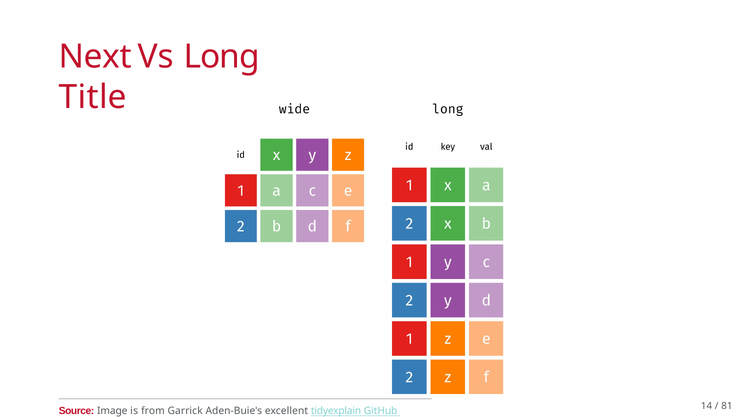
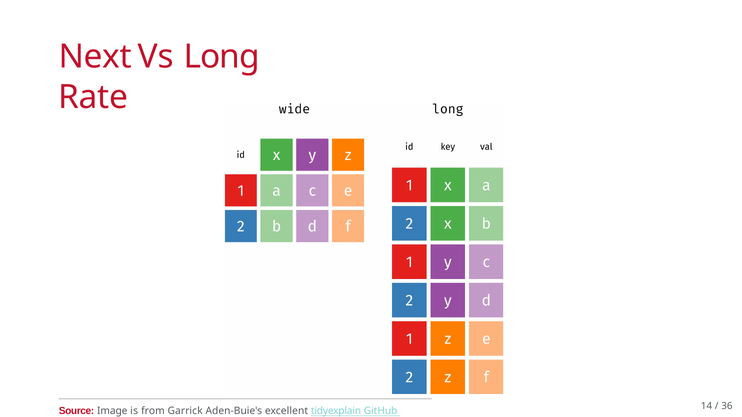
Title: Title -> Rate (93, 97)
81: 81 -> 36 (727, 407)
